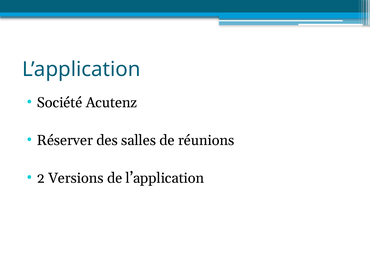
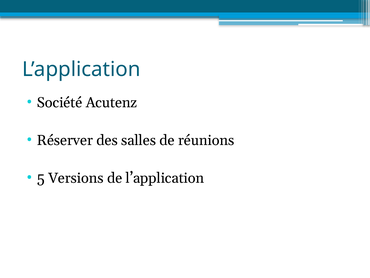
2: 2 -> 5 (41, 178)
